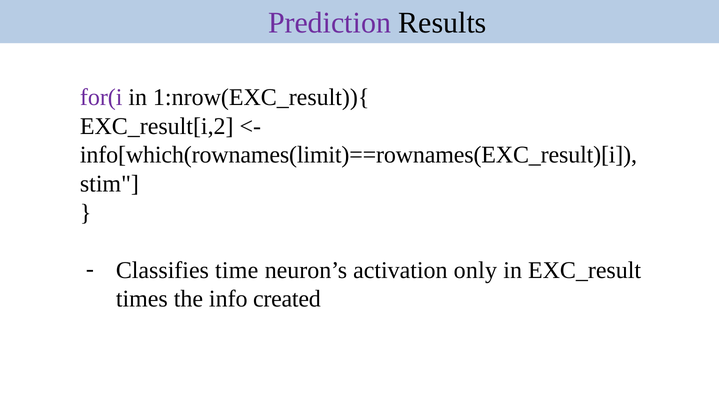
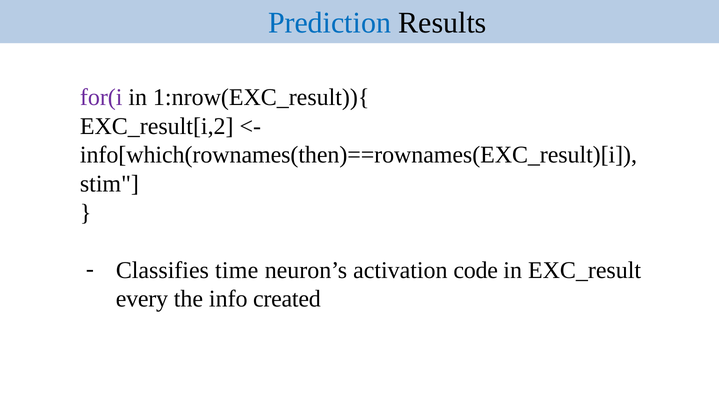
Prediction colour: purple -> blue (329, 23)
info[which(rownames(limit)==rownames(EXC_result)[i: info[which(rownames(limit)==rownames(EXC_result)[i -> info[which(rownames(then)==rownames(EXC_result)[i (358, 155)
only: only -> code (476, 270)
times: times -> every (142, 299)
